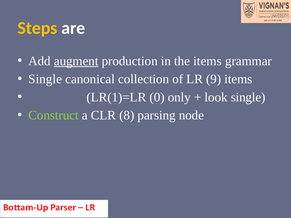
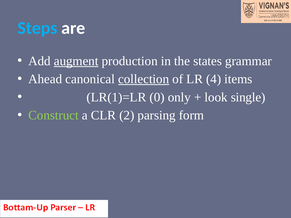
Steps colour: yellow -> light blue (37, 28)
the items: items -> states (208, 61)
Single: Single -> Ahead (45, 79)
collection underline: none -> present (144, 79)
9: 9 -> 4 (214, 79)
8: 8 -> 2 (127, 115)
node: node -> form (191, 115)
